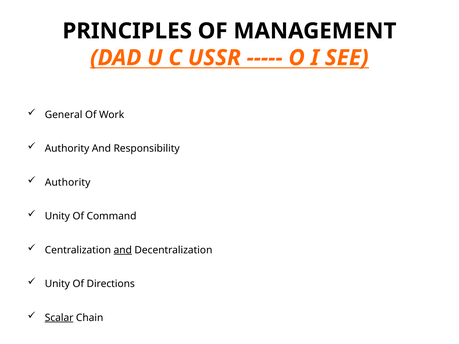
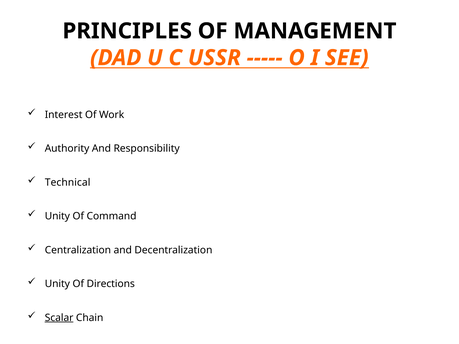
General: General -> Interest (64, 115)
Authority: Authority -> Technical (68, 183)
and underline: present -> none (123, 250)
